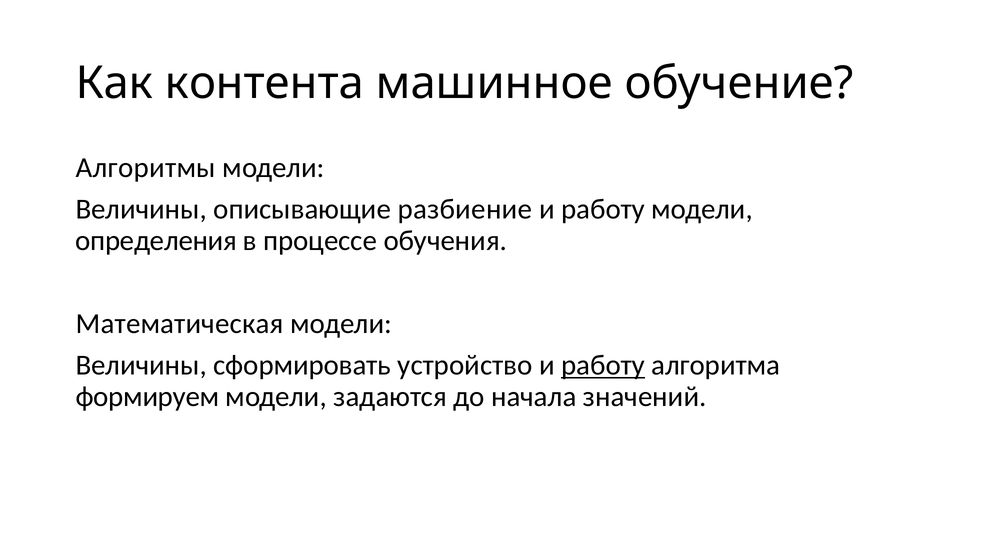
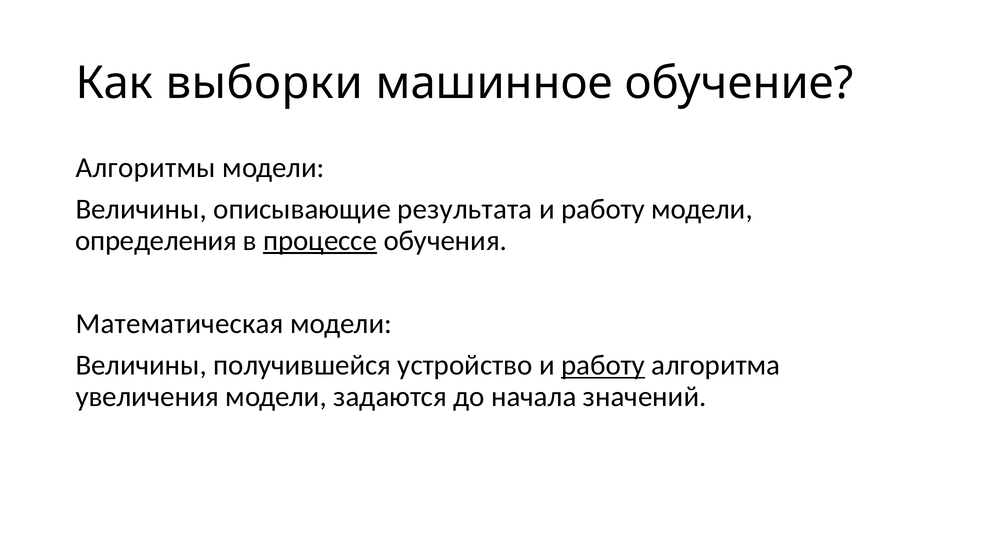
контента: контента -> выборки (264, 83)
разбиение: разбиение -> результата (465, 210)
процессе underline: none -> present (320, 241)
сформировать: сформировать -> получившейся (302, 366)
формируем: формируем -> увеличения (147, 397)
